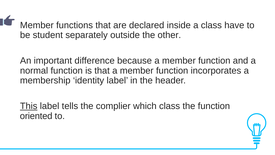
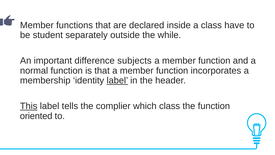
other: other -> while (169, 35)
because: because -> subjects (134, 61)
label underline: none -> present (117, 80)
